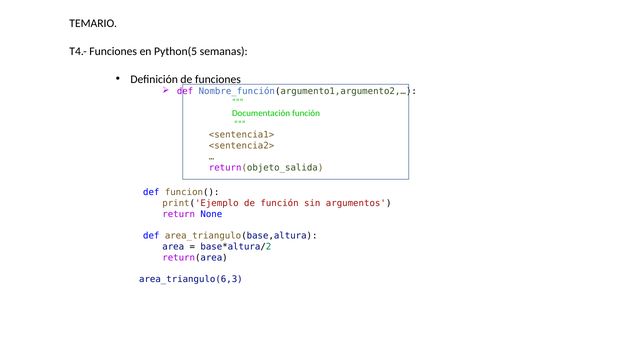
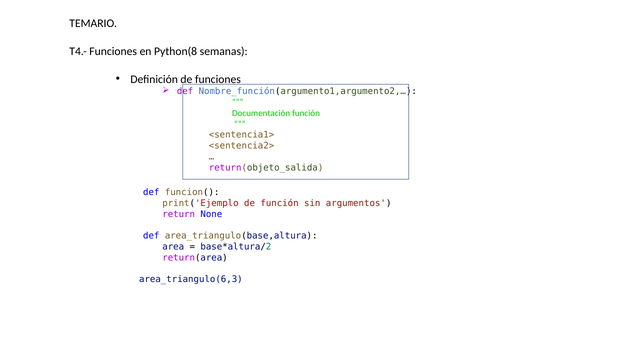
Python(5: Python(5 -> Python(8 (176, 51)
